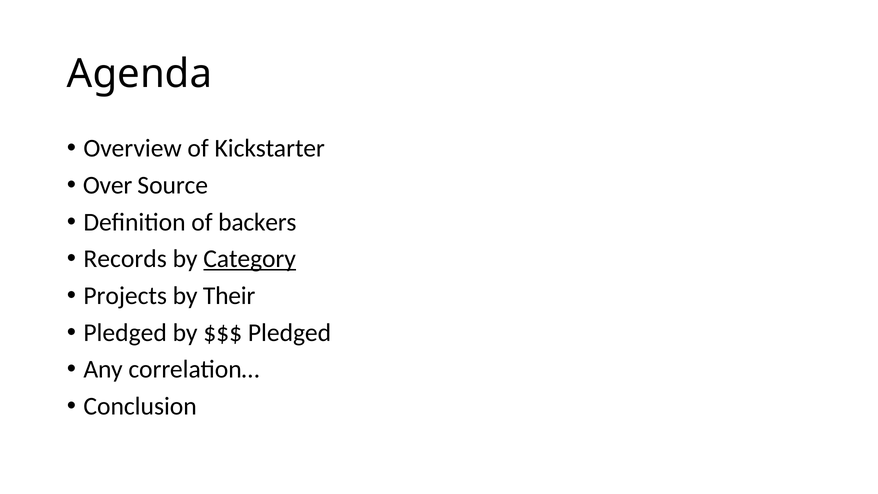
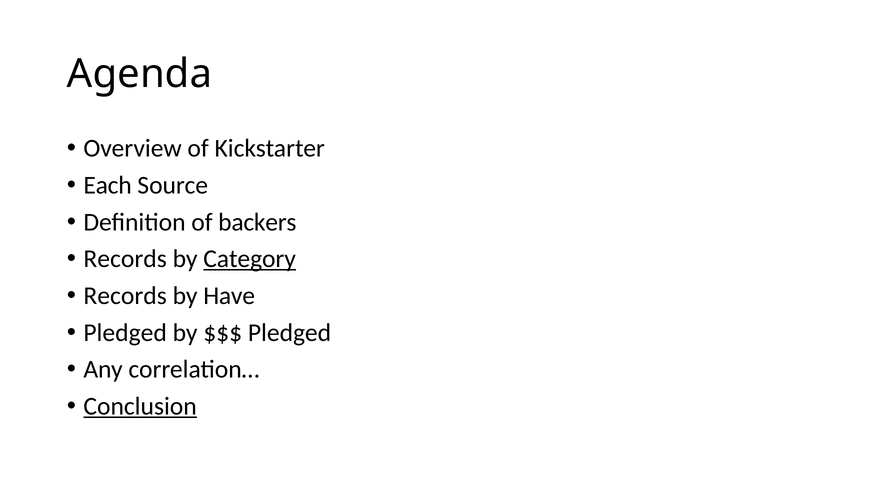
Over: Over -> Each (108, 185)
Projects: Projects -> Records (125, 296)
Their: Their -> Have (229, 296)
Conclusion underline: none -> present (140, 406)
